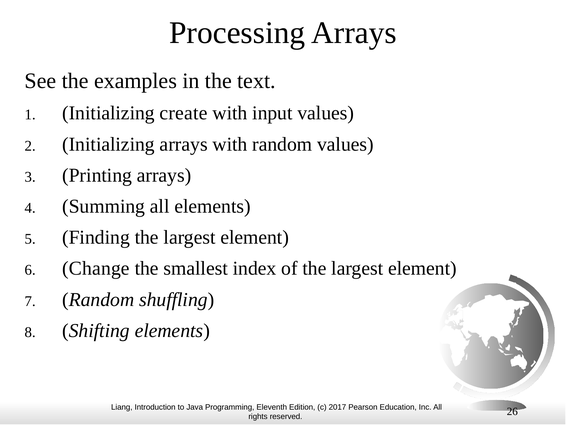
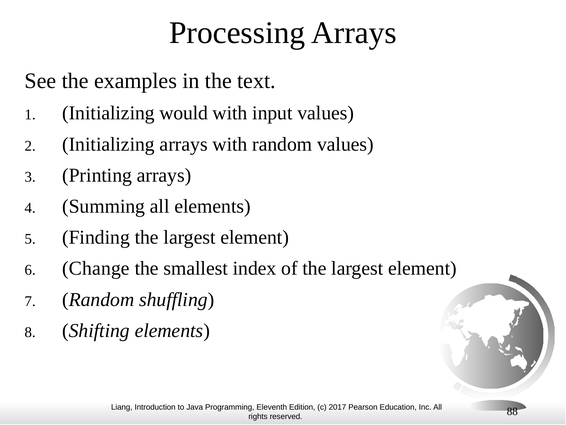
create: create -> would (184, 113)
26: 26 -> 88 (512, 411)
